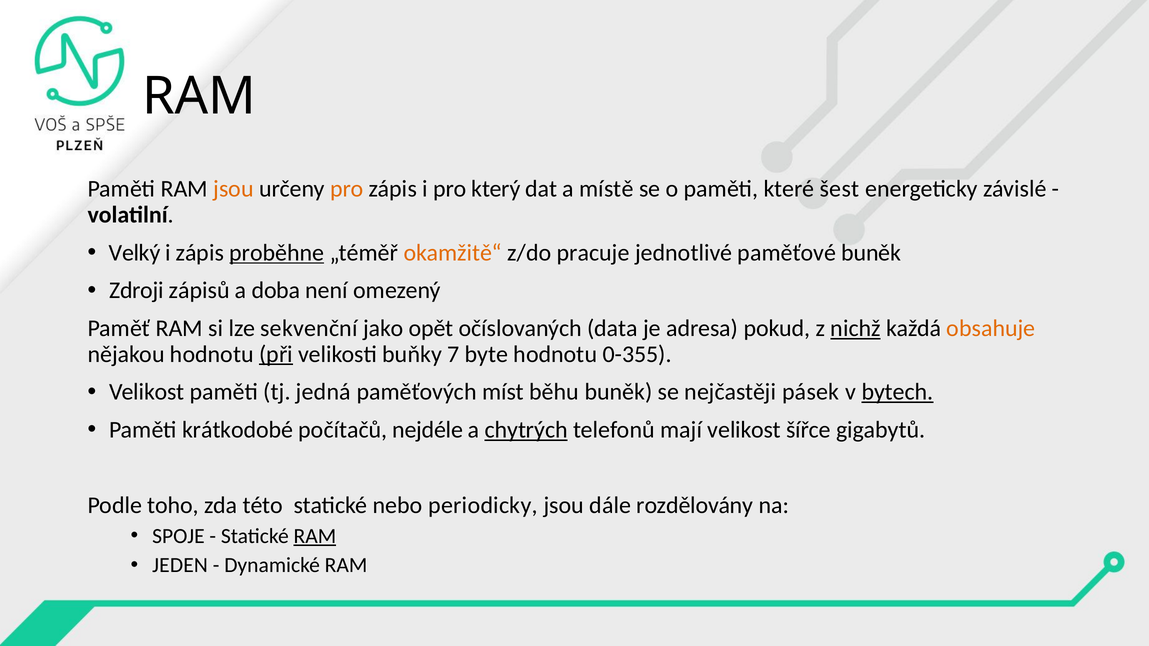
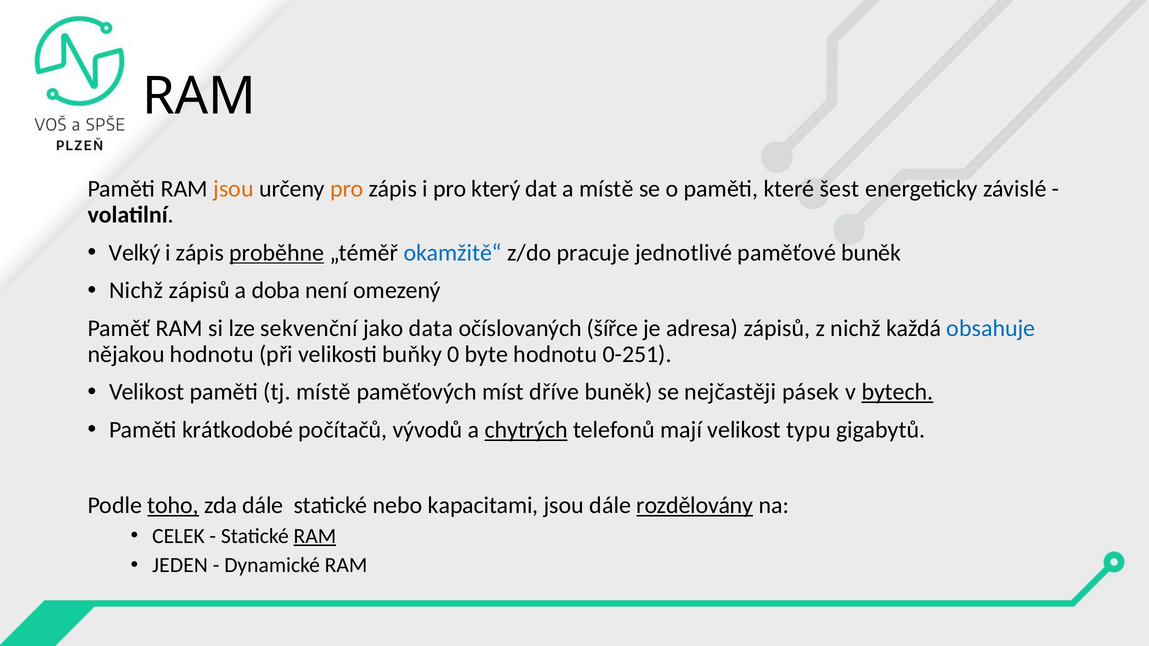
okamžitě“ colour: orange -> blue (453, 253)
Zdroji: Zdroji -> Nichž (136, 291)
opět: opět -> data (431, 328)
data: data -> šířce (613, 328)
adresa pokud: pokud -> zápisů (777, 328)
nichž underline: present -> none (856, 328)
obsahuje colour: orange -> blue (991, 328)
při underline: present -> none (276, 354)
7: 7 -> 0 (453, 354)
0-355: 0-355 -> 0-251 (637, 354)
tj jedná: jedná -> místě (323, 392)
běhu: běhu -> dříve (554, 392)
nejdéle: nejdéle -> vývodů (428, 430)
šířce: šířce -> typu (808, 430)
toho underline: none -> present (173, 506)
zda této: této -> dále (263, 506)
periodicky: periodicky -> kapacitami (483, 506)
rozdělovány underline: none -> present (695, 506)
SPOJE: SPOJE -> CELEK (178, 536)
